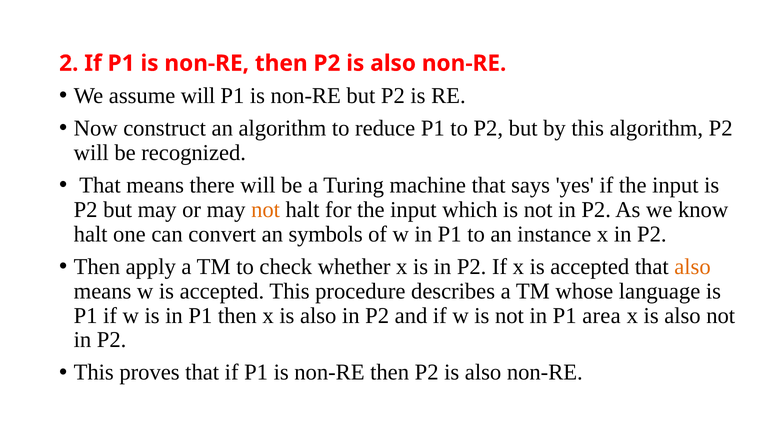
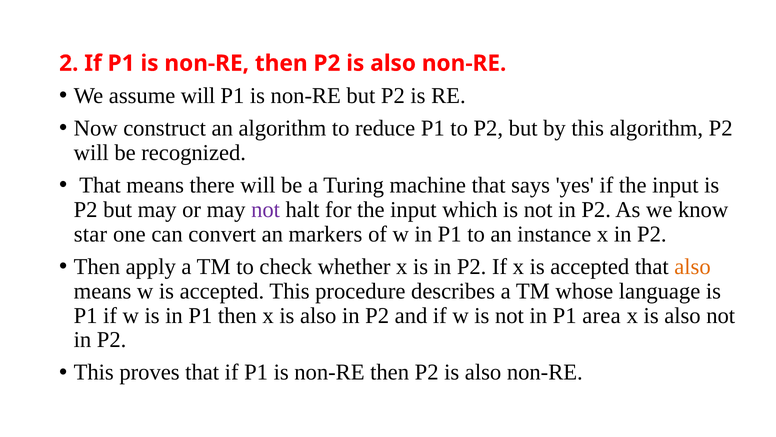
not colour: orange -> purple (266, 209)
halt: halt -> star (90, 234)
symbols: symbols -> markers (325, 234)
